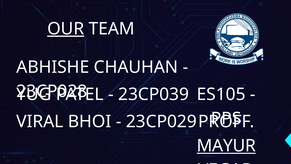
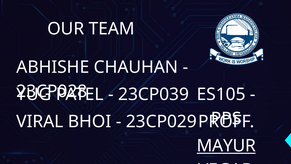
OUR underline: present -> none (66, 29)
